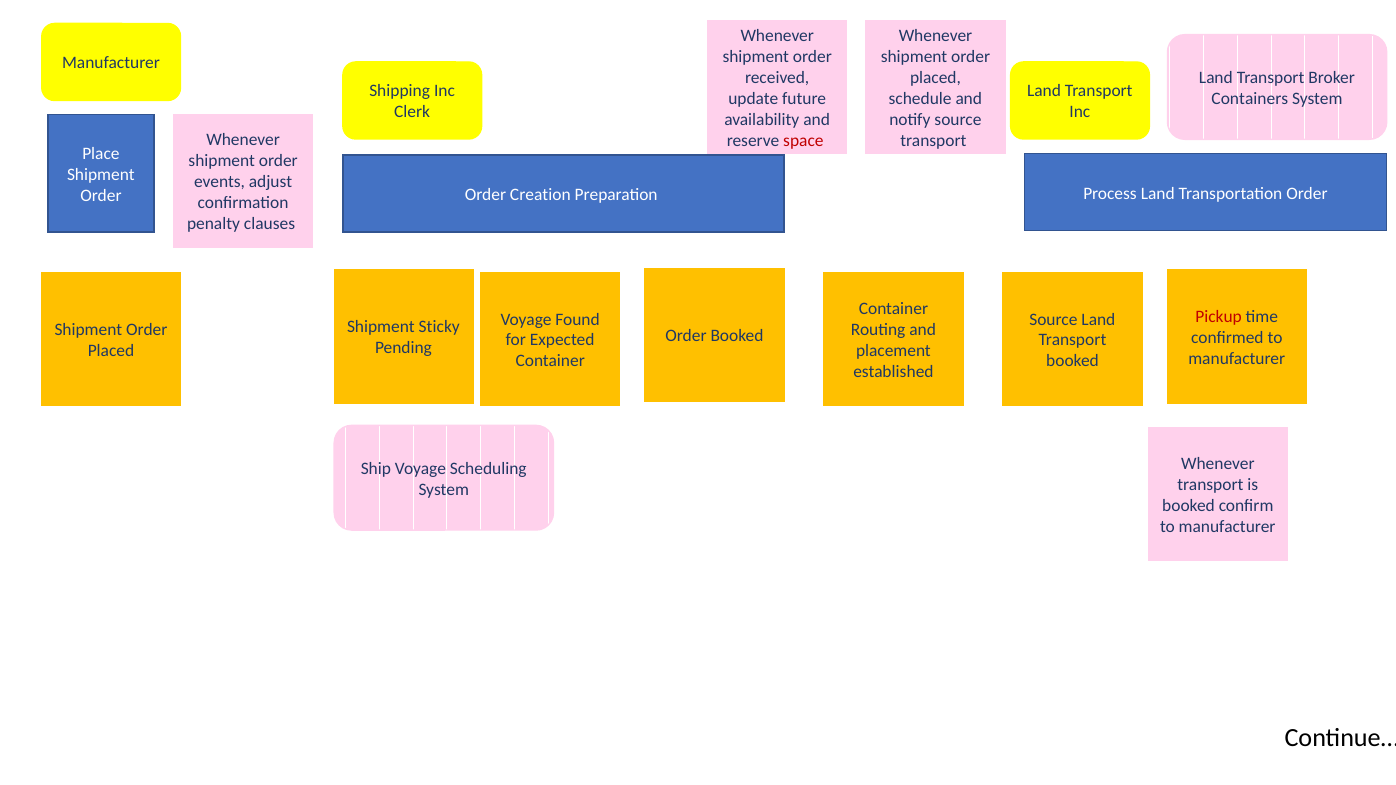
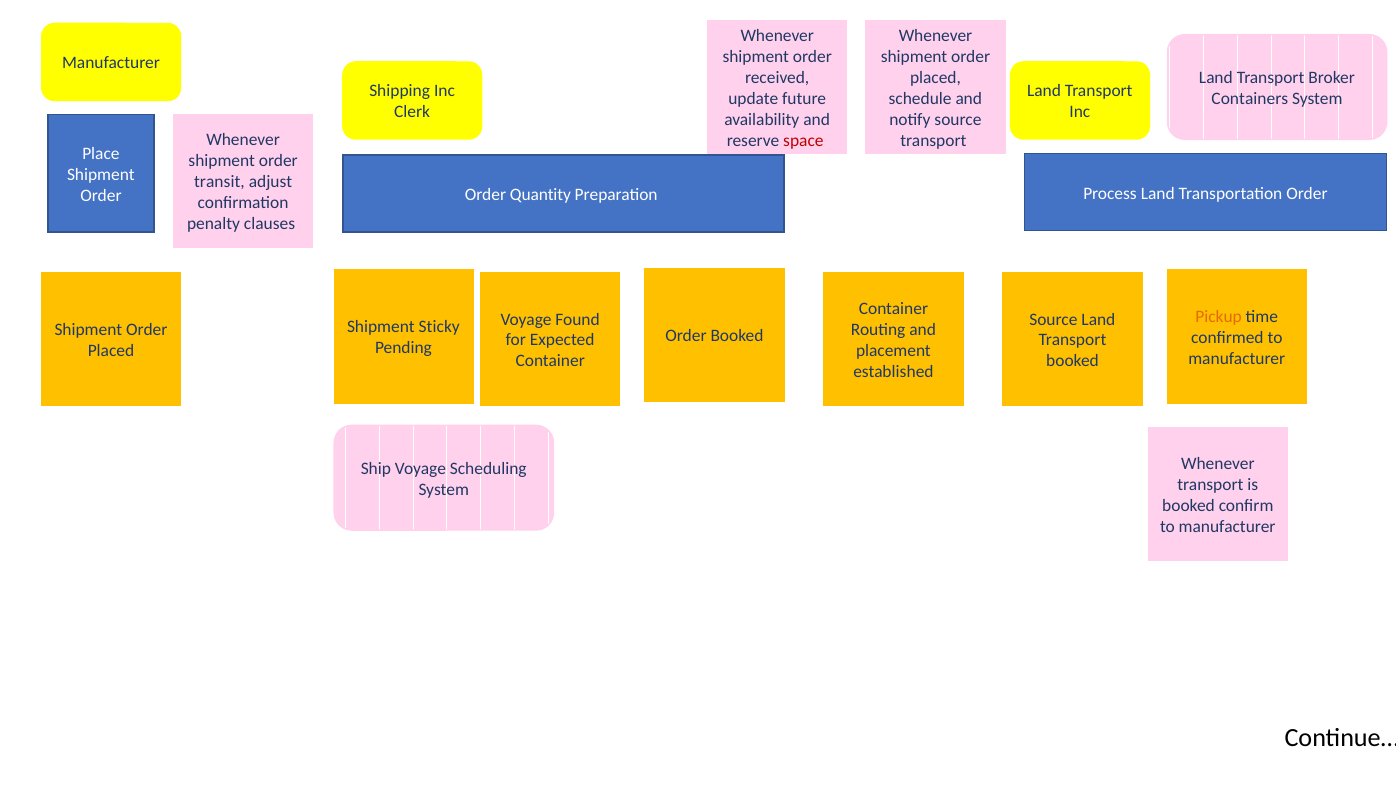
events: events -> transit (219, 182)
Creation: Creation -> Quantity (540, 195)
Pickup colour: red -> orange (1219, 317)
